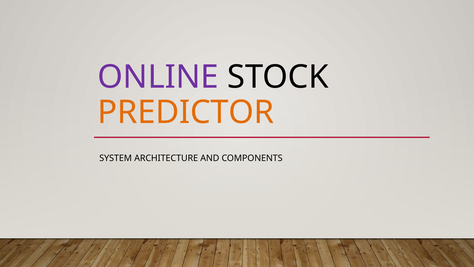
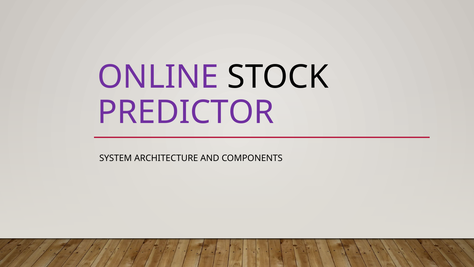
PREDICTOR colour: orange -> purple (186, 112)
